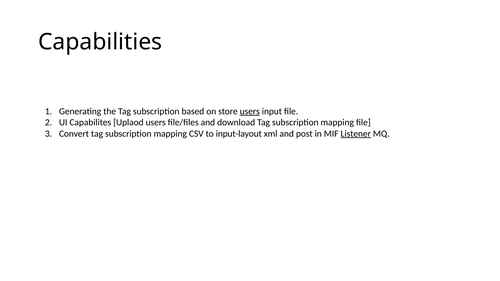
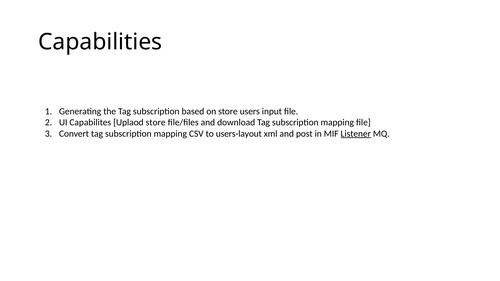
users underline: present -> none (250, 111)
Uplaod users: users -> store (156, 123)
input-layout: input-layout -> users-layout (239, 134)
